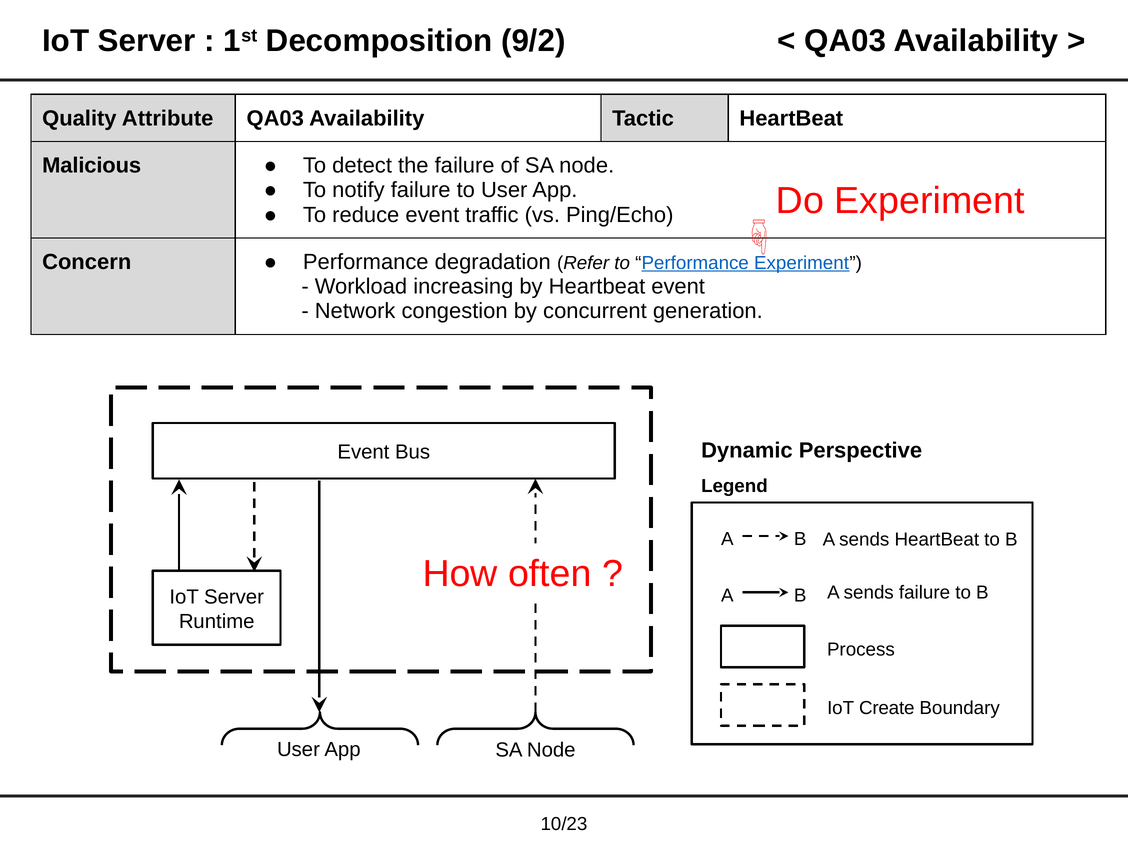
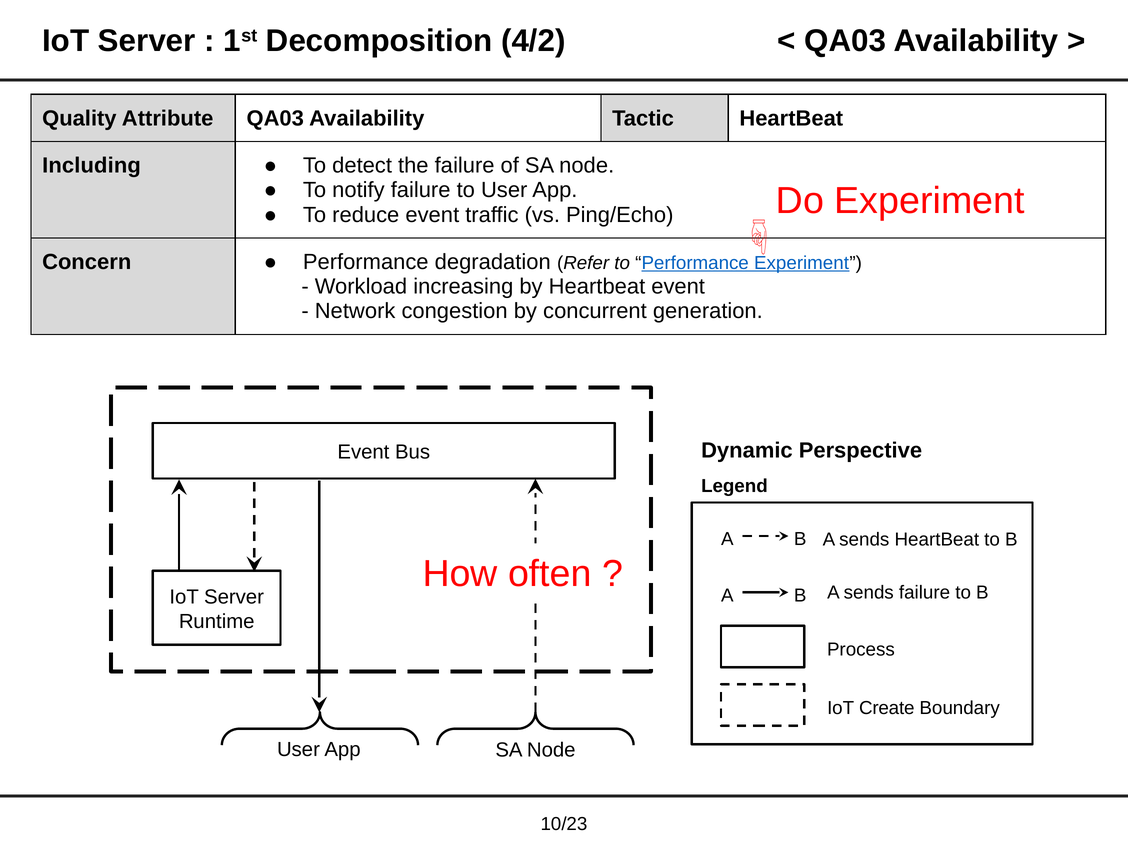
9/2: 9/2 -> 4/2 (533, 41)
Malicious: Malicious -> Including (92, 165)
